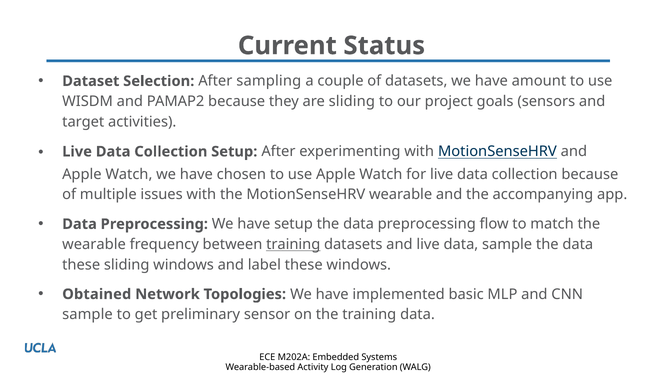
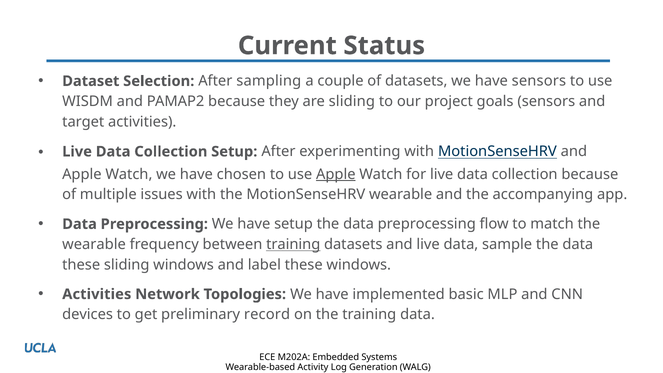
have amount: amount -> sensors (539, 81)
Apple underline: none -> present (336, 174)
Obtained: Obtained -> Activities (97, 294)
sample: sample -> devices (88, 314)
sensor: sensor -> record (267, 314)
